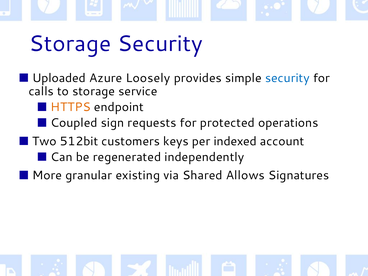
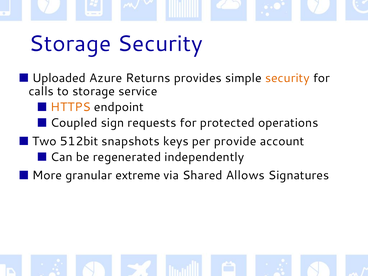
Loosely: Loosely -> Returns (148, 78)
security colour: blue -> orange (287, 78)
customers: customers -> snapshots (131, 141)
indexed: indexed -> provide (235, 141)
existing: existing -> extreme (138, 175)
